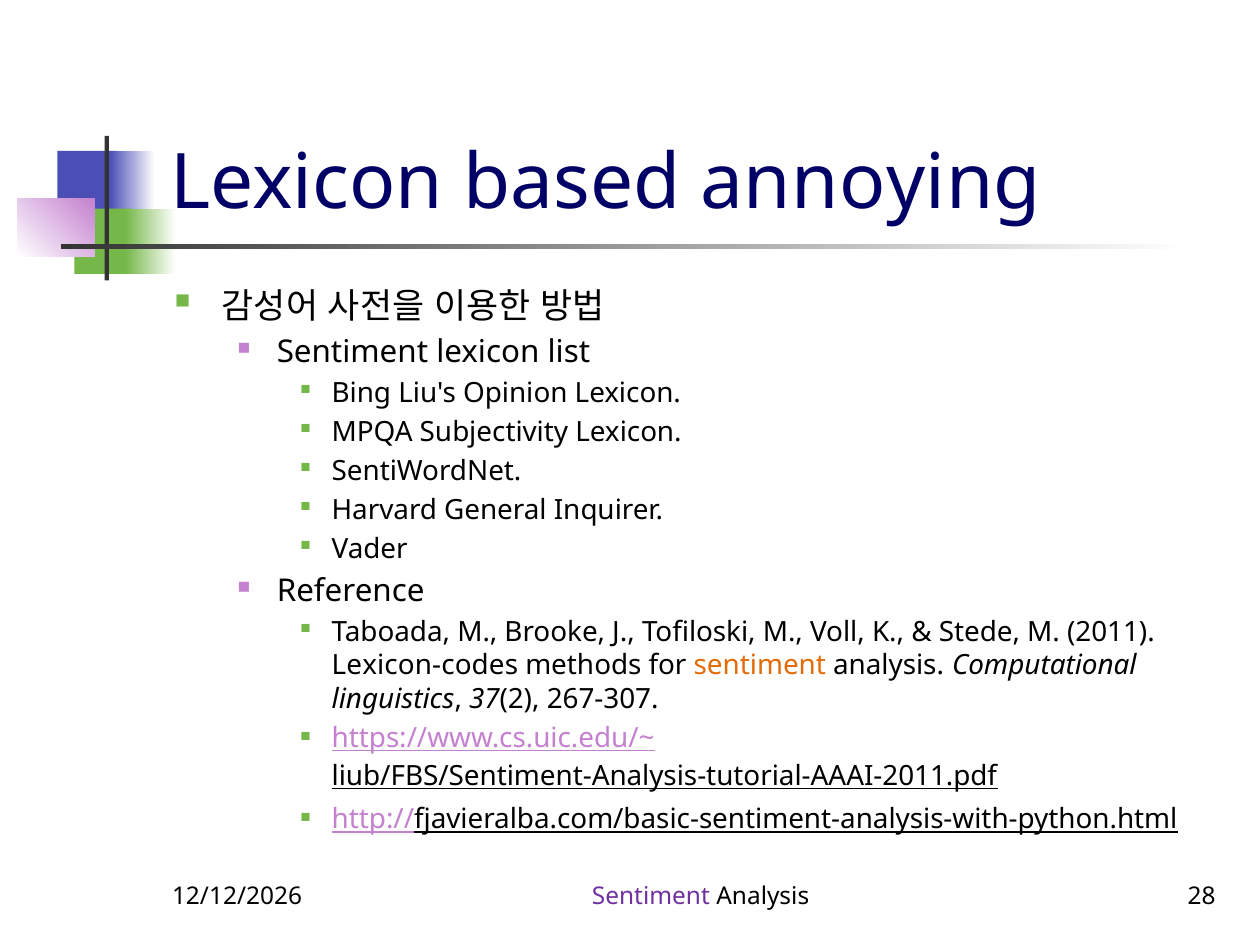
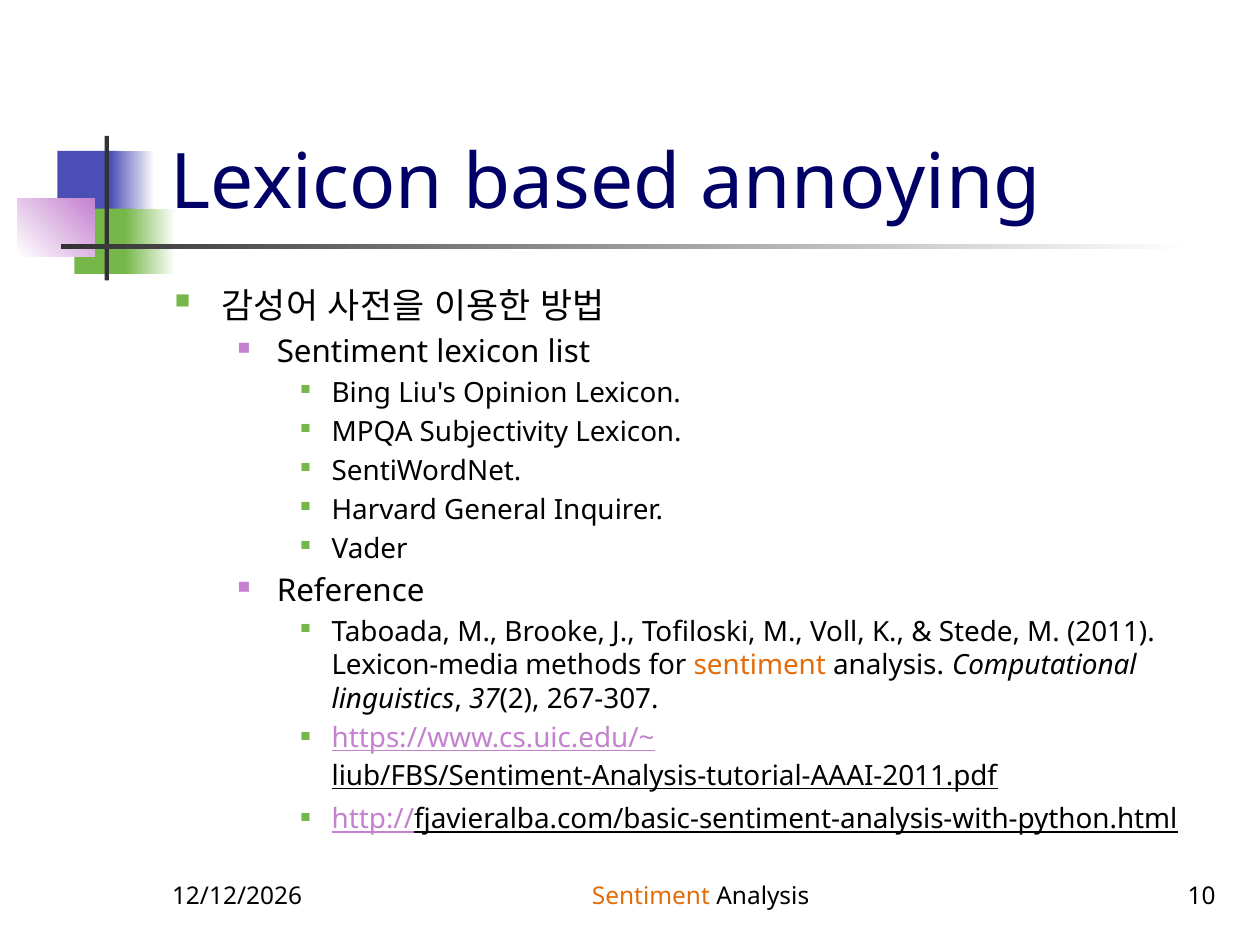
Lexicon-codes: Lexicon-codes -> Lexicon-media (425, 666)
Sentiment colour: purple -> orange (651, 896)
28: 28 -> 10 (1202, 896)
